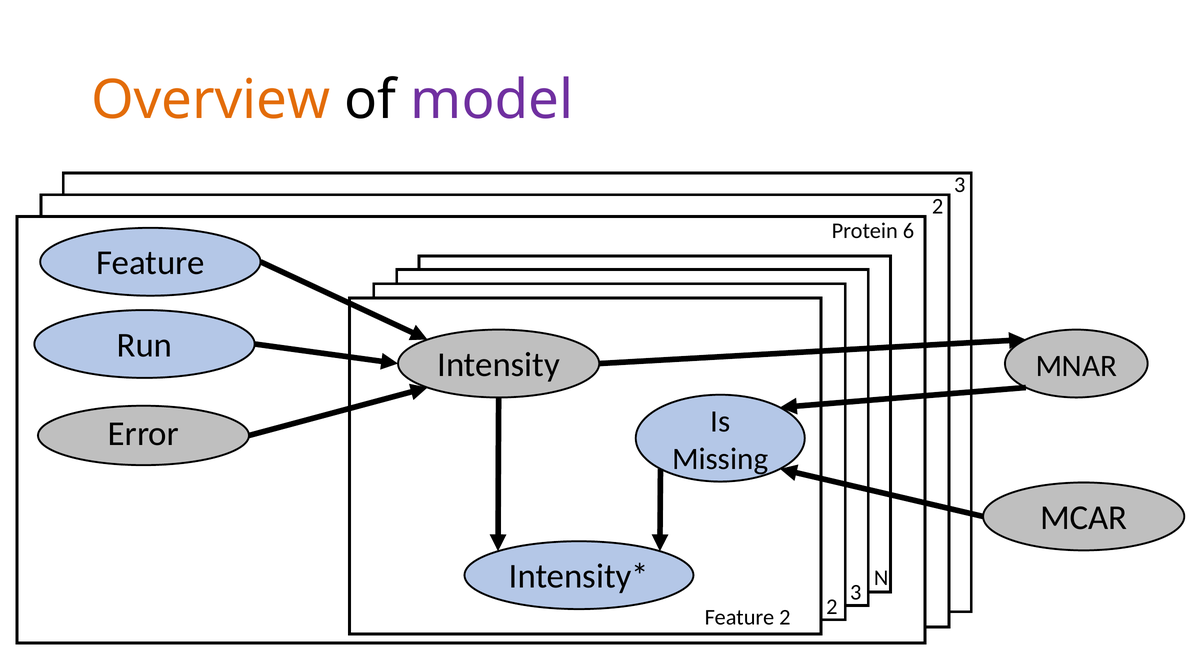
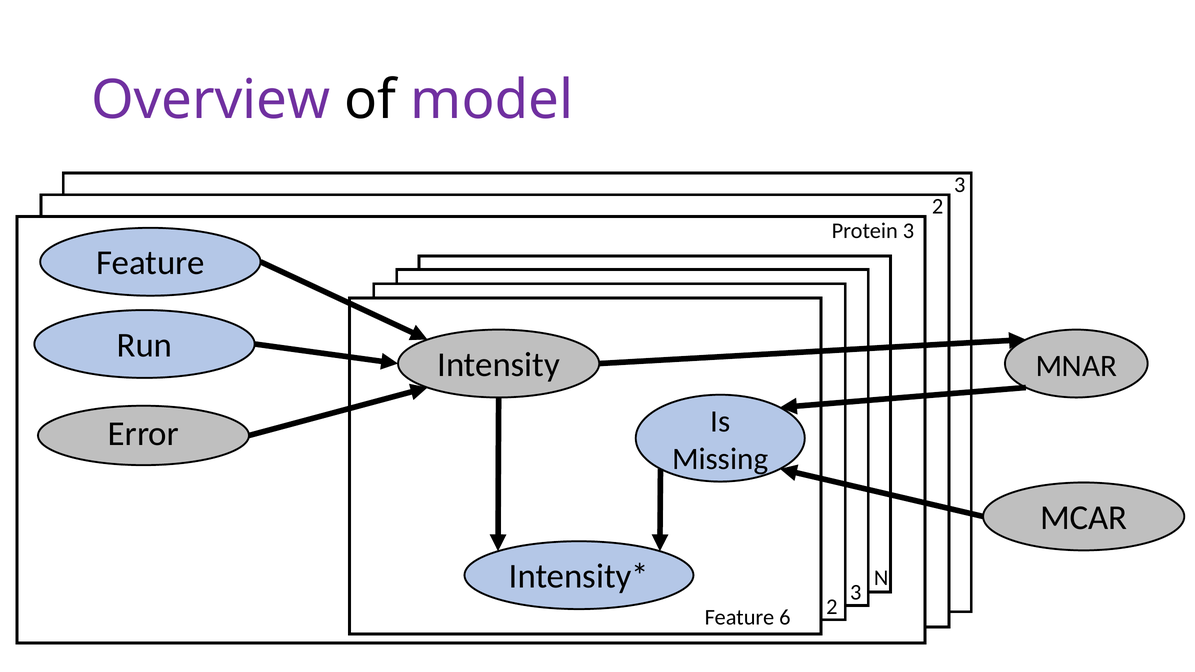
Overview colour: orange -> purple (211, 100)
Protein 6: 6 -> 3 (908, 231)
Feature 2: 2 -> 6 (785, 618)
